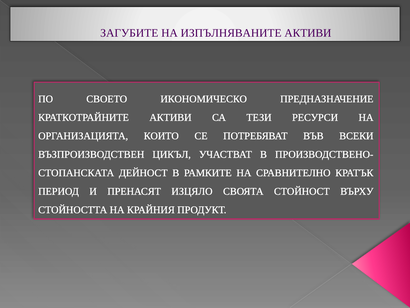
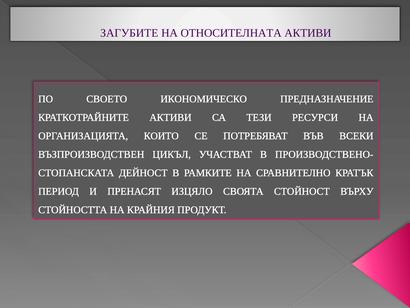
ИЗПЪЛНЯВАНИТЕ: ИЗПЪЛНЯВАНИТЕ -> ОТНОСИТЕЛНАТА (231, 33)
